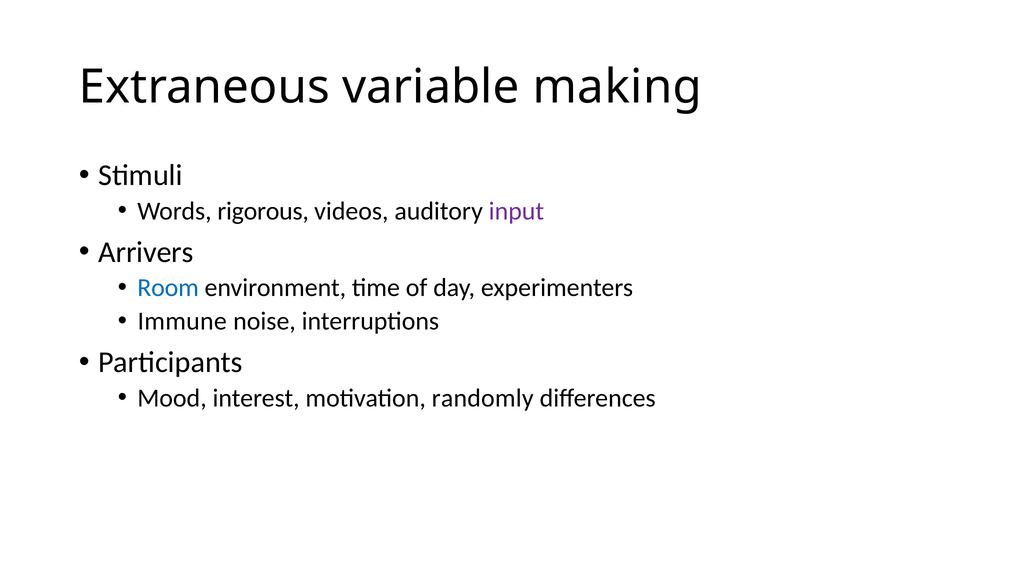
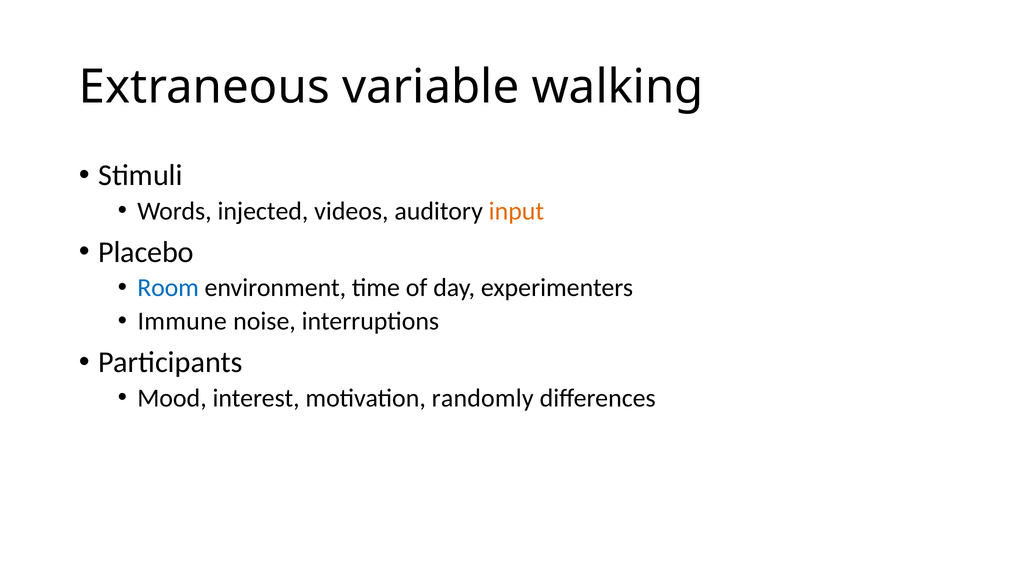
making: making -> walking (618, 87)
rigorous: rigorous -> injected (263, 211)
input colour: purple -> orange (516, 211)
Arrivers: Arrivers -> Placebo (146, 252)
